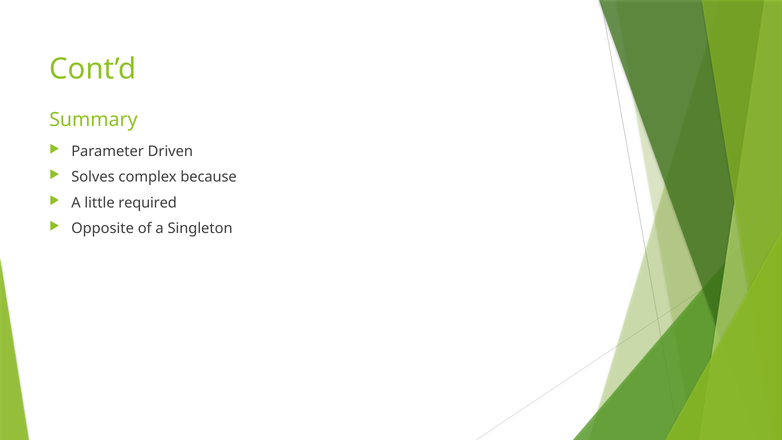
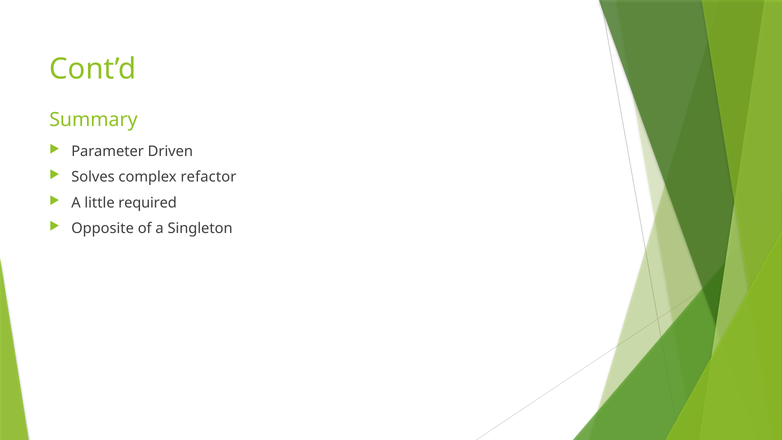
because: because -> refactor (208, 177)
